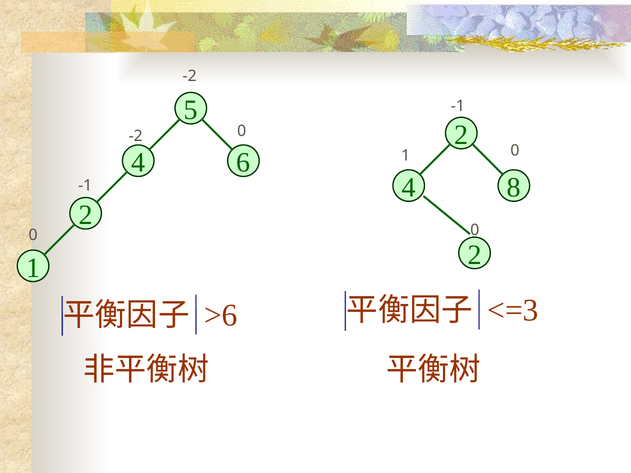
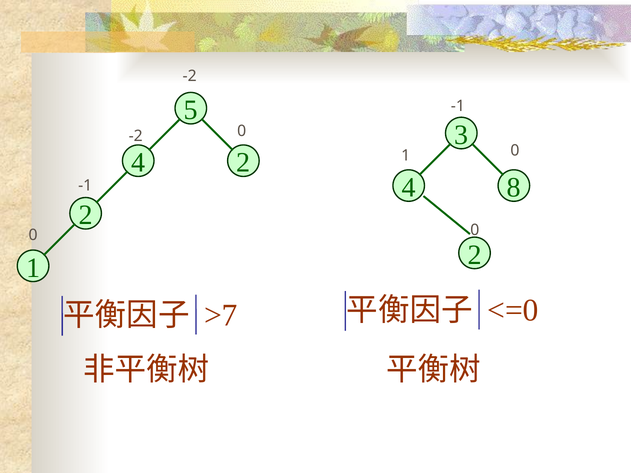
0 2: 2 -> 3 (461, 135)
4 6: 6 -> 2 (243, 163)
<=3: <=3 -> <=0 (513, 310)
>6: >6 -> >7 (221, 315)
